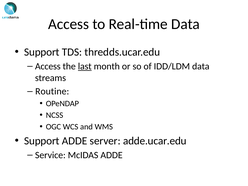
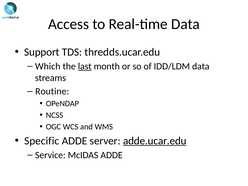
Access: Access -> Which (48, 66)
Support: Support -> Specific (42, 141)
adde.ucar.edu underline: none -> present (155, 141)
